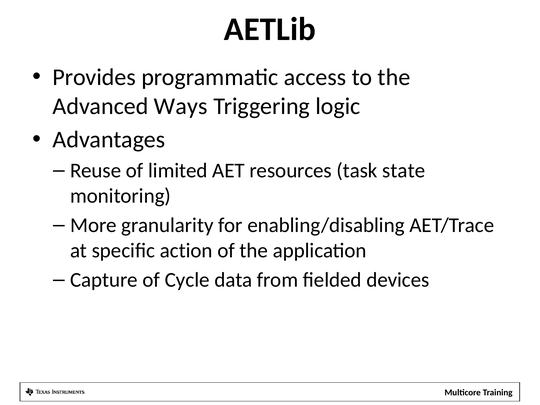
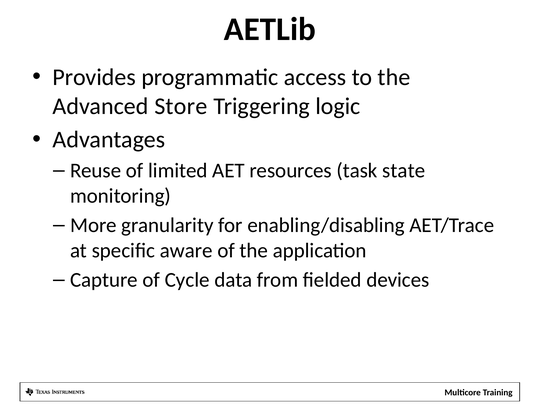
Ways: Ways -> Store (181, 106)
action: action -> aware (186, 251)
